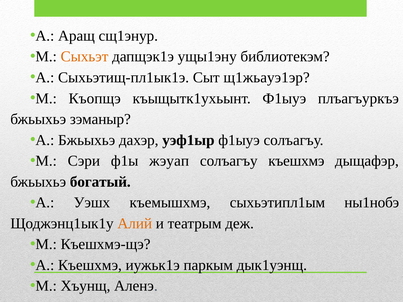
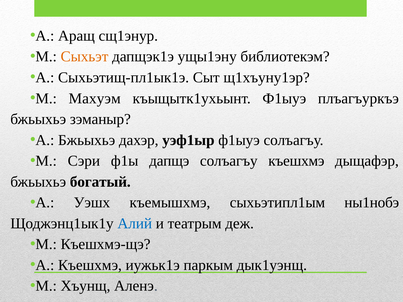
щ1жьауэ1эр: щ1жьауэ1эр -> щ1хъуну1эр (267, 78)
Къопщэ: Къопщэ -> Махуэм (95, 98)
жэуап: жэуап -> дапщэ (169, 161)
Алий colour: orange -> blue (135, 224)
